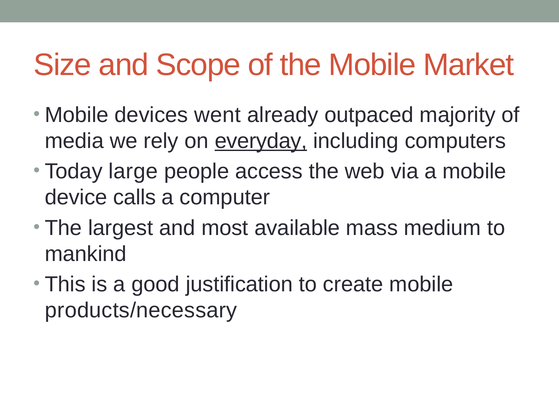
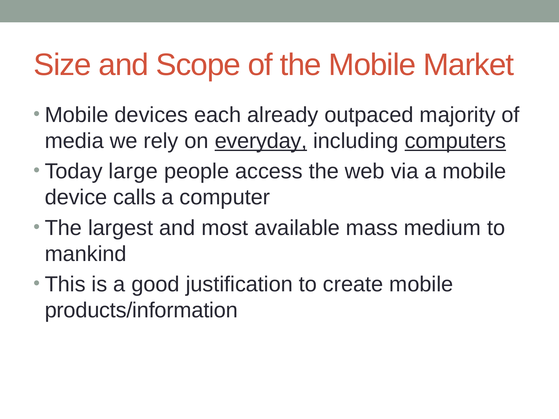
went: went -> each (218, 115)
computers underline: none -> present (455, 141)
products/necessary: products/necessary -> products/information (141, 310)
